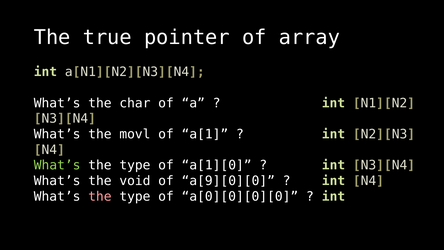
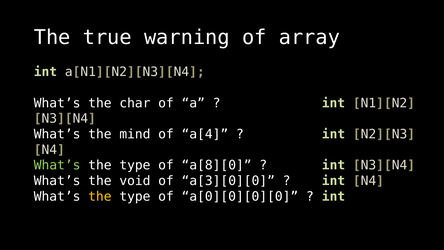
pointer: pointer -> warning (187, 37)
movl: movl -> mind (135, 134)
a[1: a[1 -> a[4 (205, 134)
a[1][0: a[1][0 -> a[8][0 (217, 165)
a[9][0][0: a[9][0][0 -> a[3][0][0 (228, 181)
the colour: pink -> yellow (100, 196)
